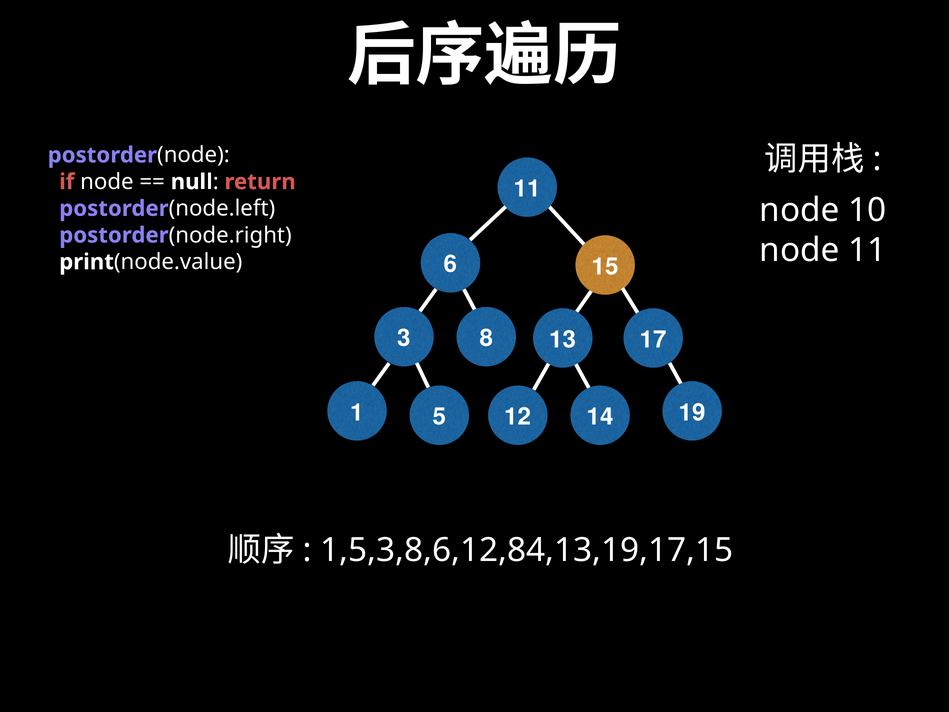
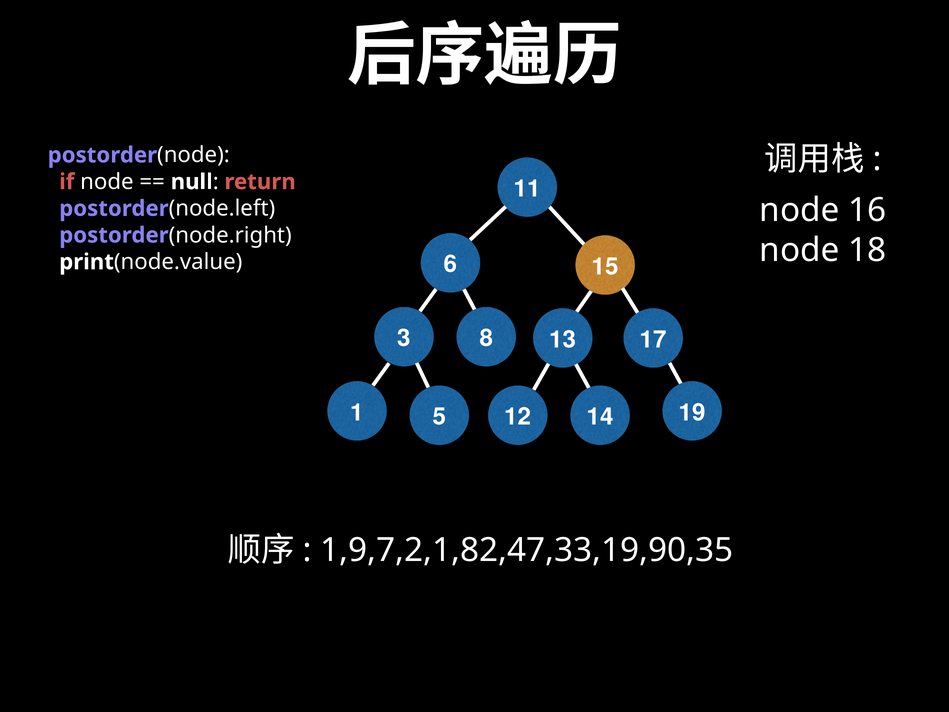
10: 10 -> 16 (867, 210)
node 11: 11 -> 18 (867, 250)
1,5,3,8,6,12,84,13,19,17,15: 1,5,3,8,6,12,84,13,19,17,15 -> 1,9,7,2,1,82,47,33,19,90,35 (527, 550)
